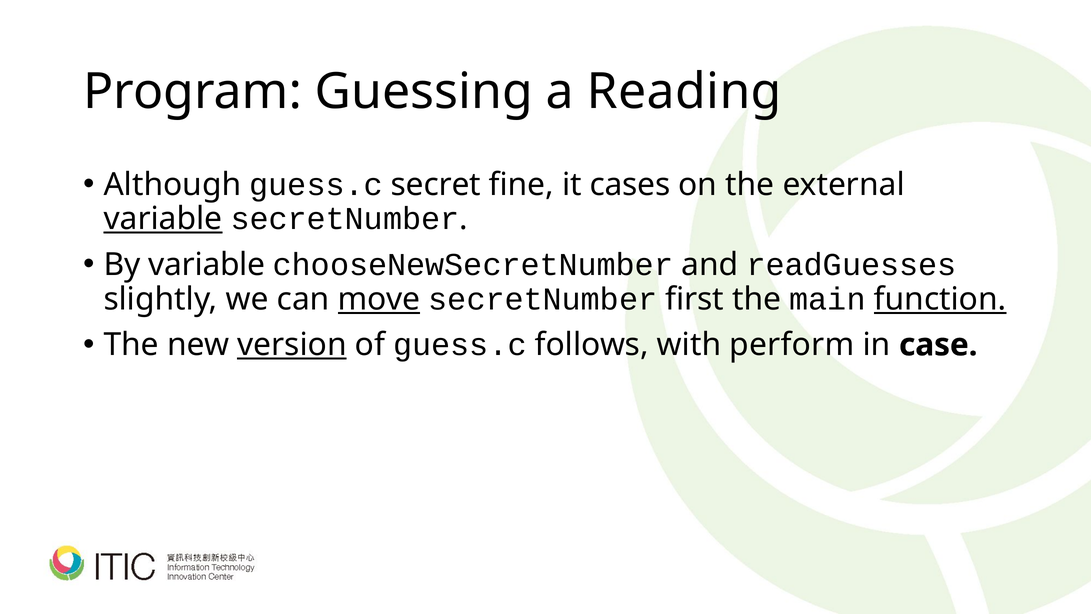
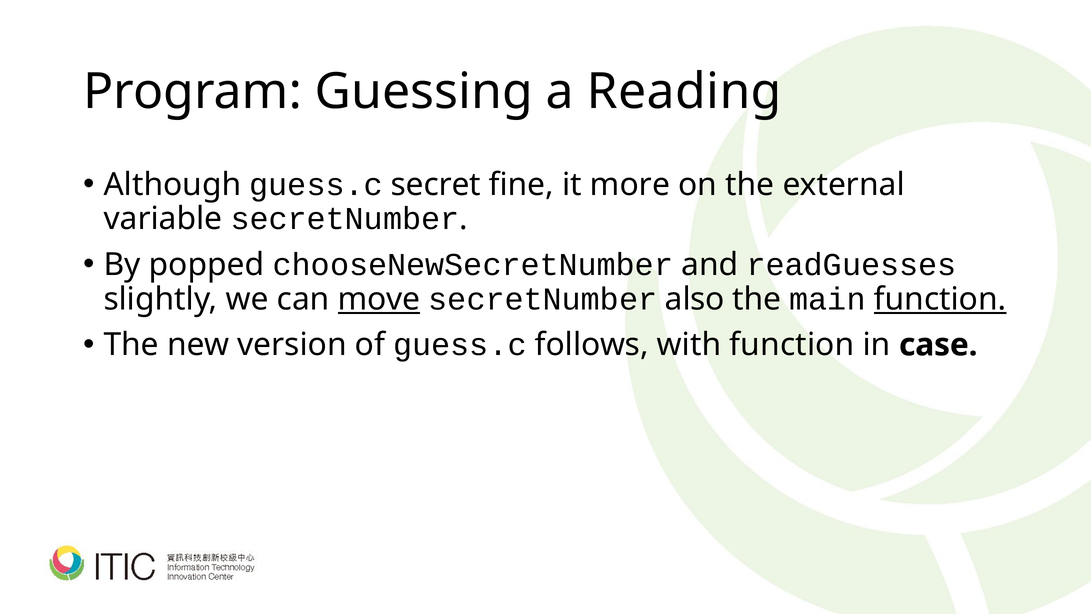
cases: cases -> more (630, 184)
variable underline: present -> none (163, 219)
By variable: variable -> popped (207, 265)
first: first -> also (695, 299)
version underline: present -> none (292, 345)
with perform: perform -> function (792, 345)
